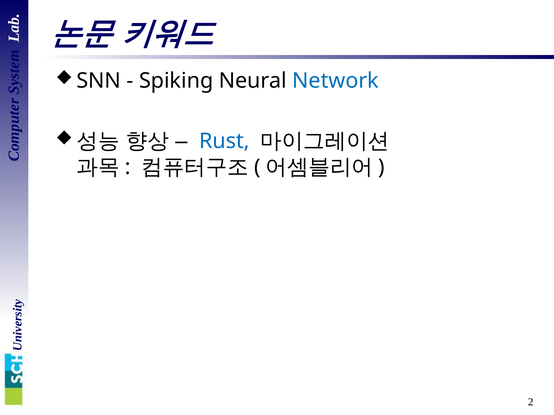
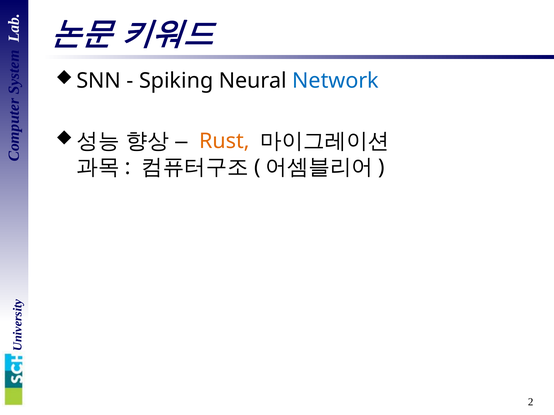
Rust colour: blue -> orange (224, 141)
